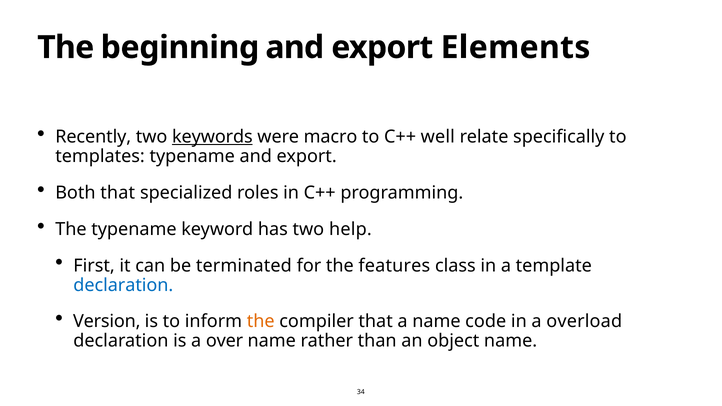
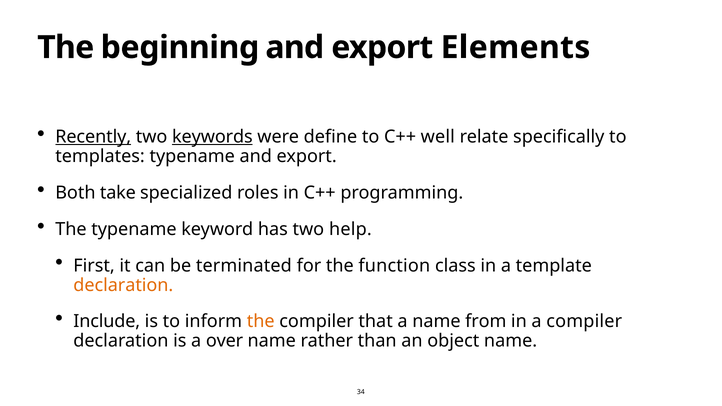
Recently underline: none -> present (93, 137)
macro: macro -> define (330, 137)
Both that: that -> take (118, 193)
features: features -> function (394, 266)
declaration colour: blue -> orange (123, 285)
Version: Version -> Include (107, 322)
code: code -> from (486, 322)
a overload: overload -> compiler (584, 322)
